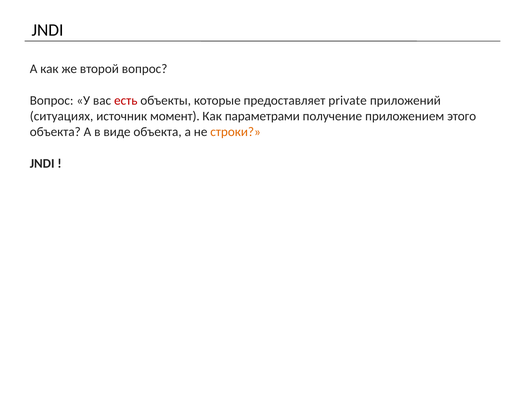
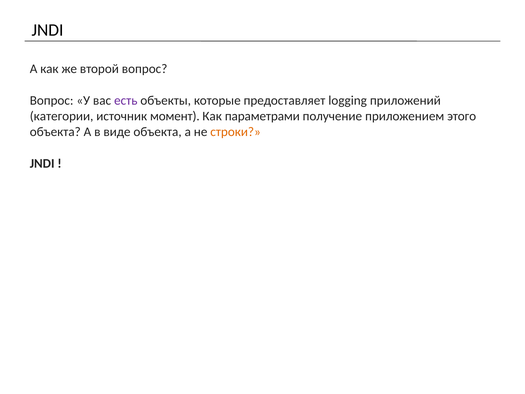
есть colour: red -> purple (126, 100)
private: private -> logging (348, 100)
ситуациях: ситуациях -> категории (62, 116)
